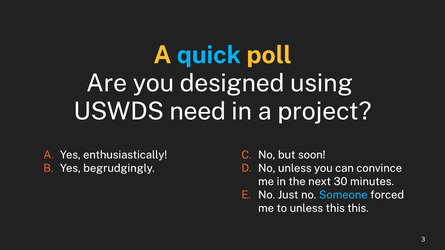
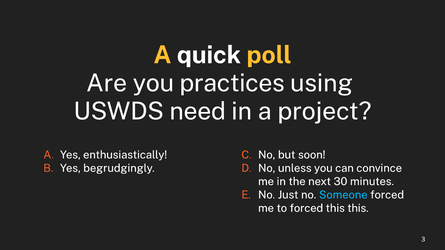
quick colour: light blue -> white (209, 55)
designed: designed -> practices (232, 83)
to unless: unless -> forced (306, 208)
